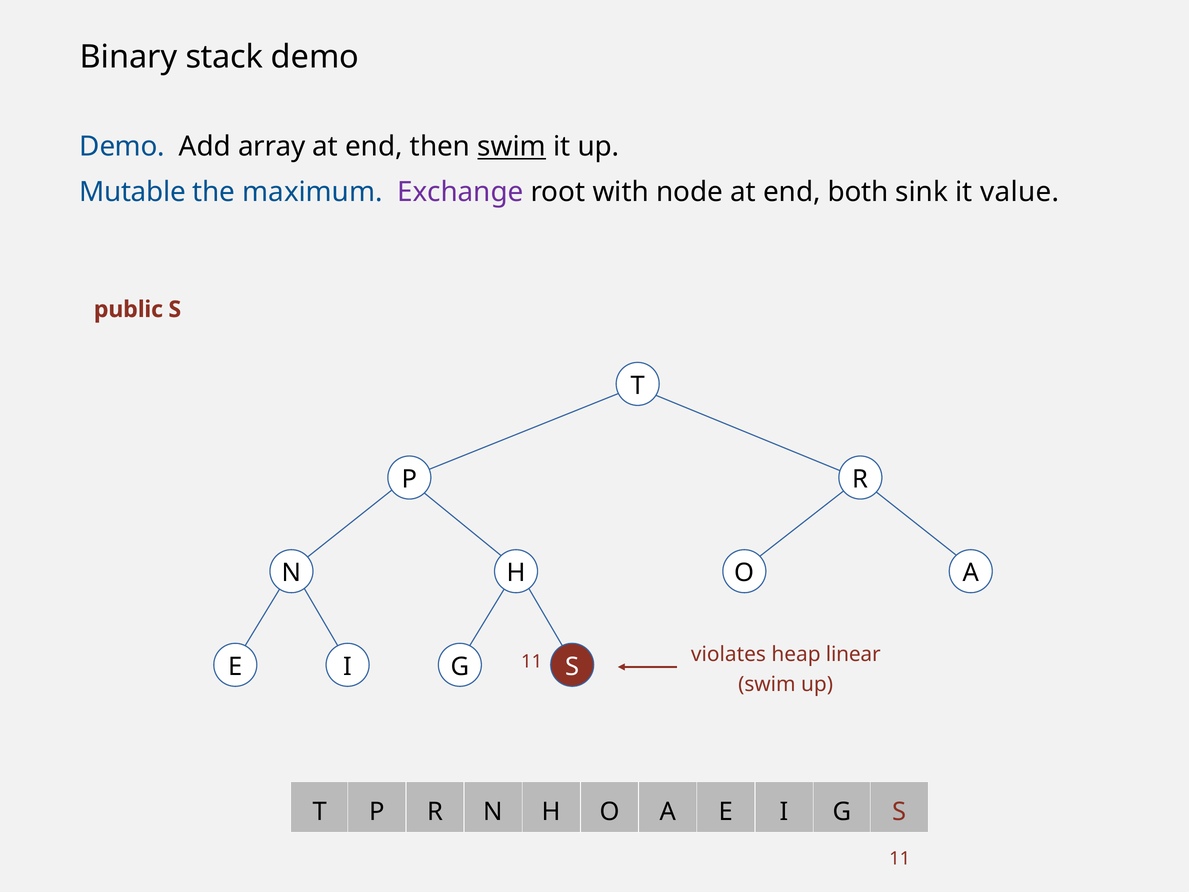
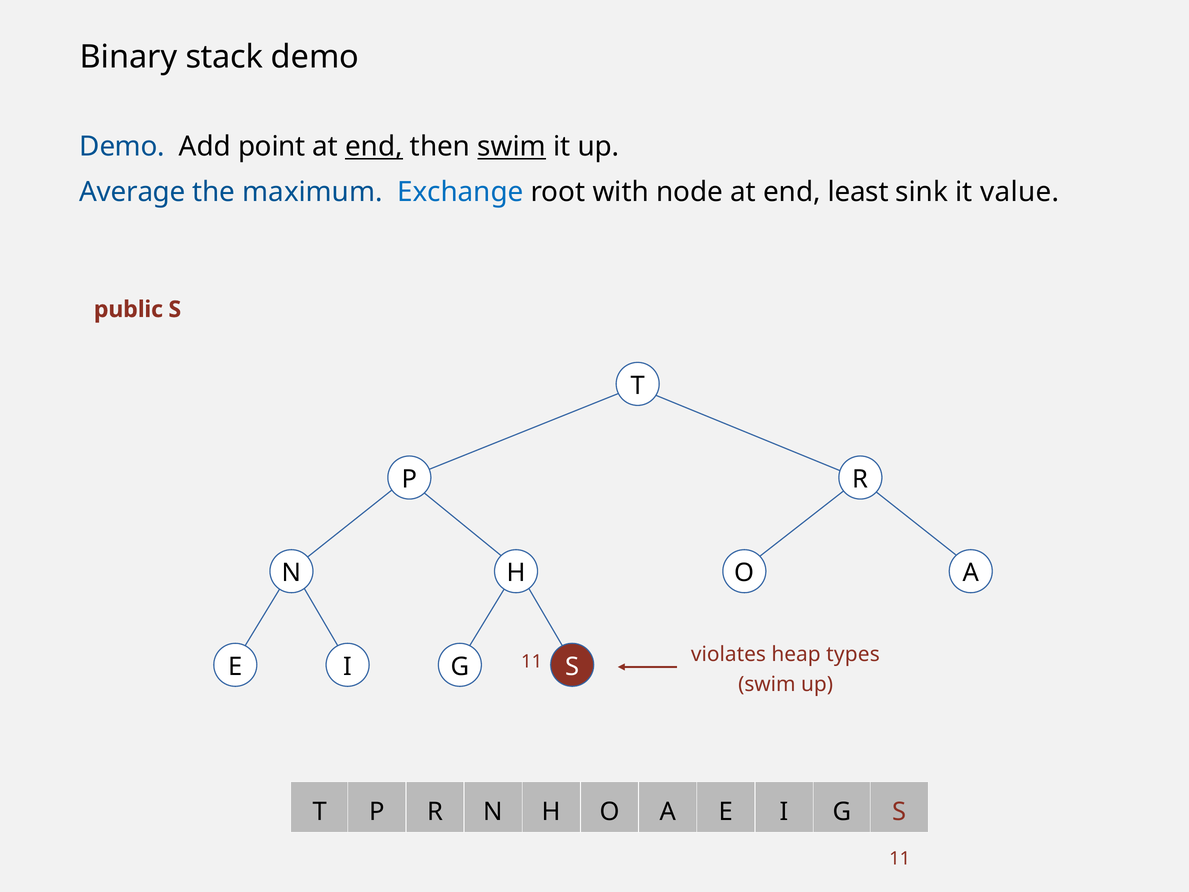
array: array -> point (272, 147)
end underline: none -> present (374, 147)
Mutable: Mutable -> Average (132, 192)
Exchange colour: purple -> blue (460, 192)
both: both -> least (858, 192)
linear: linear -> types (853, 654)
